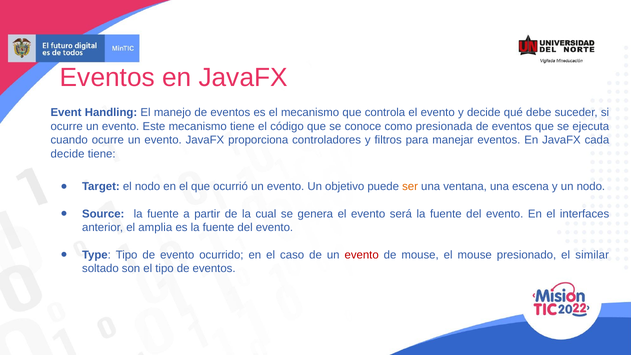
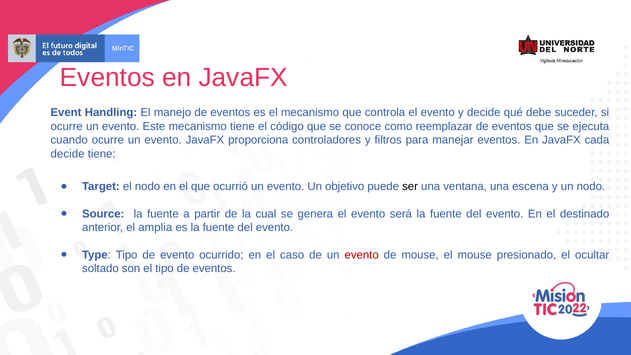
presionada: presionada -> reemplazar (444, 126)
ser colour: orange -> black (410, 186)
interfaces: interfaces -> destinado (585, 214)
similar: similar -> ocultar (592, 255)
